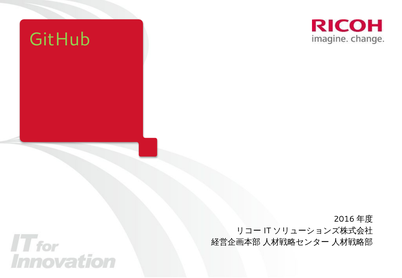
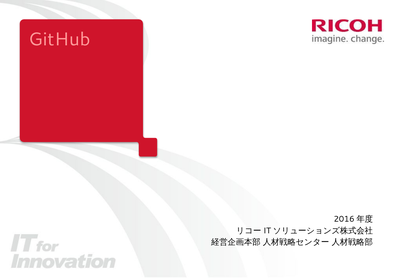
GitHub colour: light green -> pink (59, 40)
